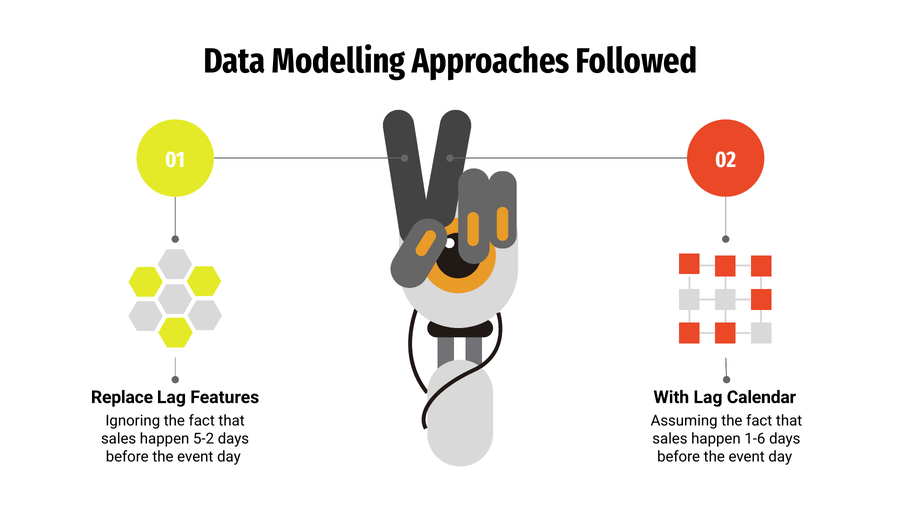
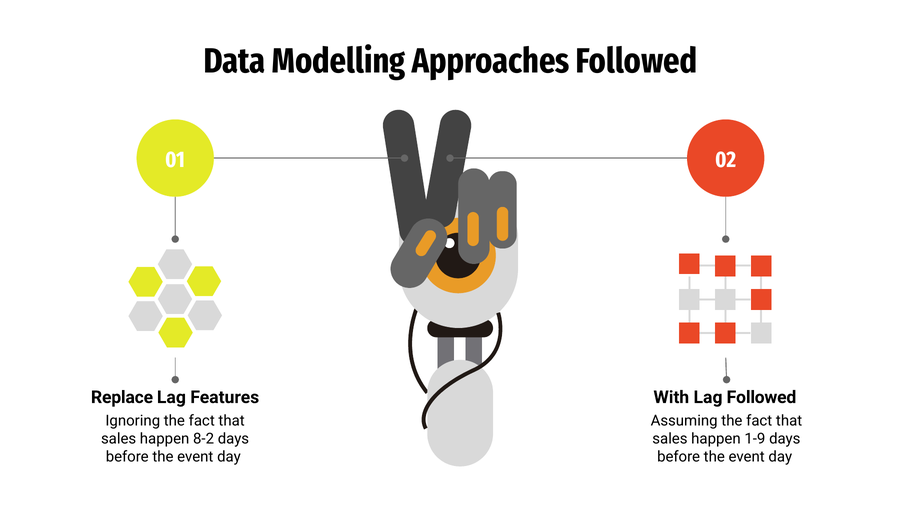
Lag Calendar: Calendar -> Followed (761, 397)
5-2: 5-2 -> 8-2 (204, 439)
1-6: 1-6 -> 1-9 (755, 439)
